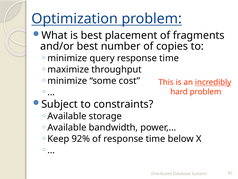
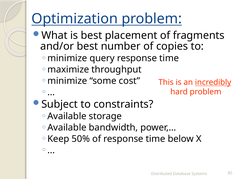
92%: 92% -> 50% (81, 138)
